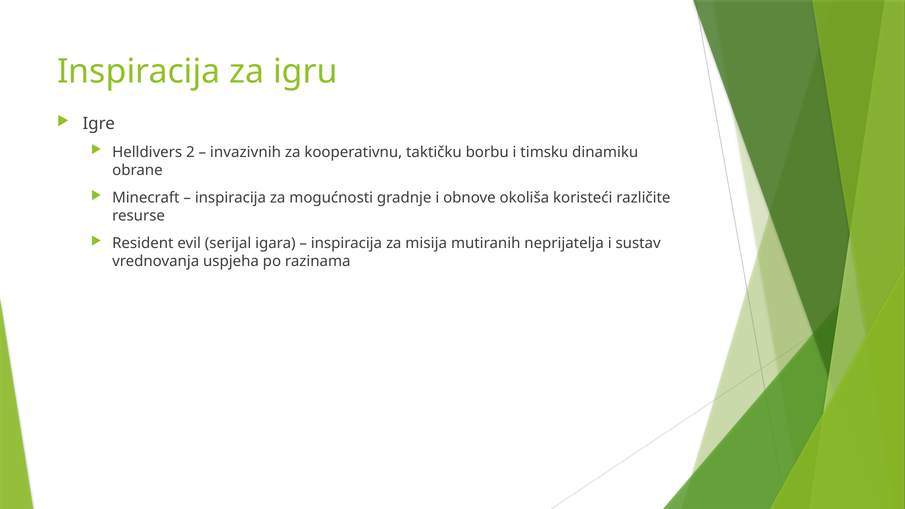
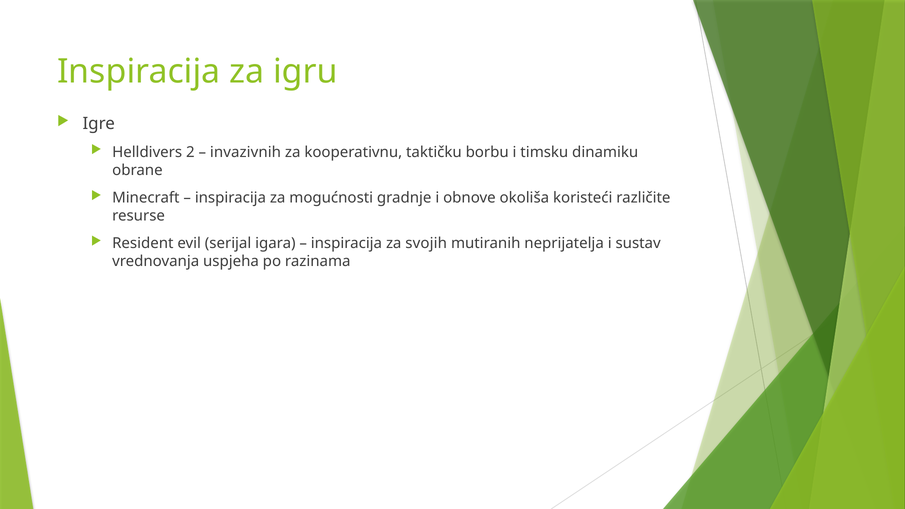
misija: misija -> svojih (426, 243)
